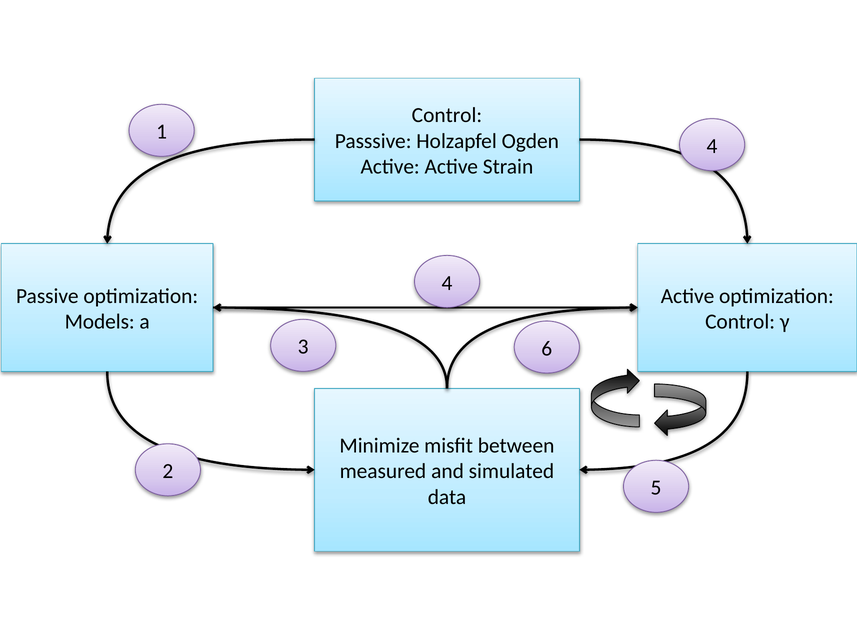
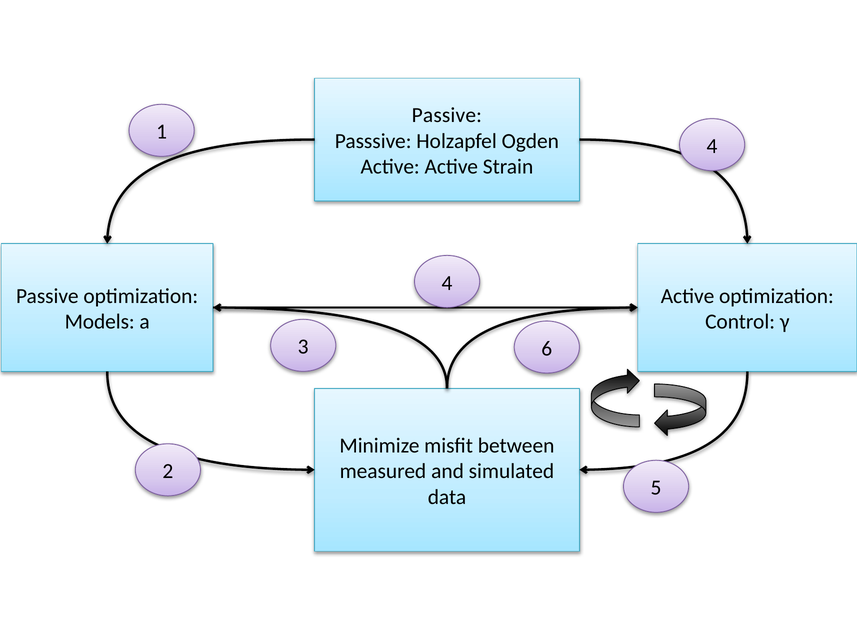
Control: Control -> Passive (447, 115)
